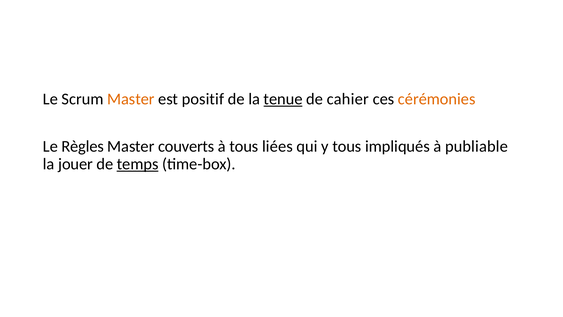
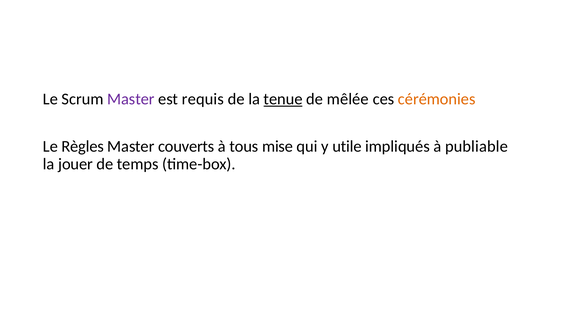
Master colour: orange -> purple (131, 99)
positif: positif -> requis (203, 99)
cahier: cahier -> mêlée (348, 99)
liées: liées -> mise (278, 146)
y tous: tous -> utile (347, 146)
temps underline: present -> none (138, 164)
